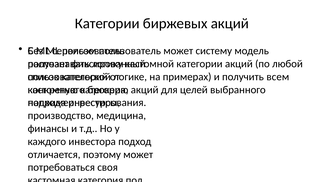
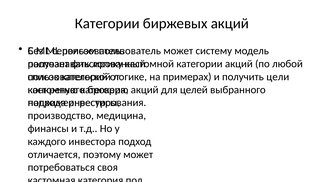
получить всем: всем -> цели (278, 77)
